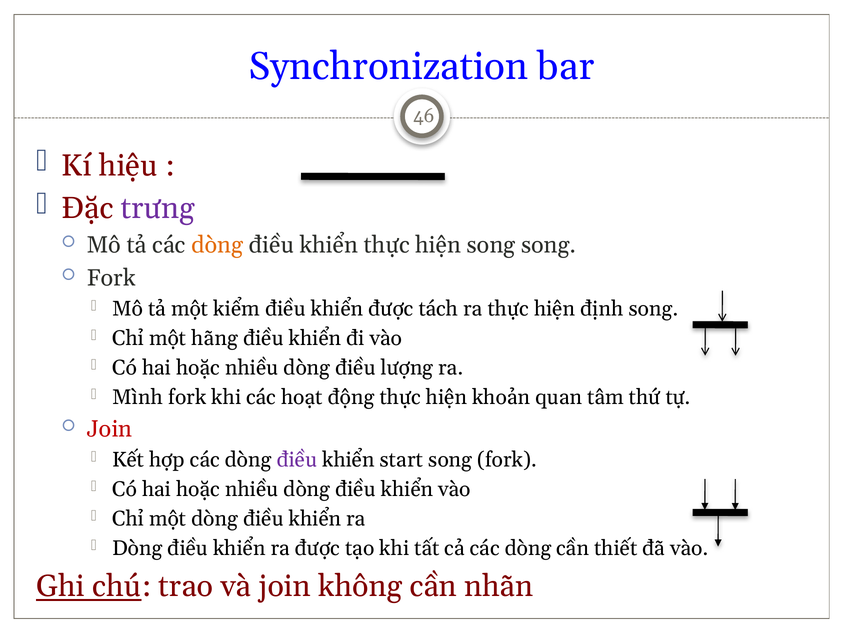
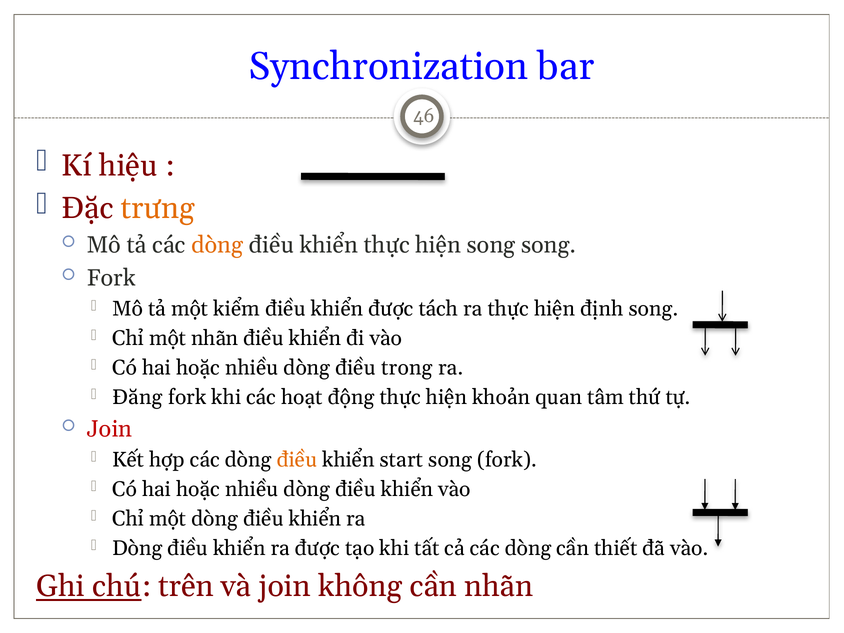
trưng colour: purple -> orange (158, 208)
một hãng: hãng -> nhãn (215, 338)
lượng: lượng -> trong (407, 368)
Mình: Mình -> Đăng (138, 397)
điều colour: purple -> orange (297, 460)
trao: trao -> trên (186, 586)
